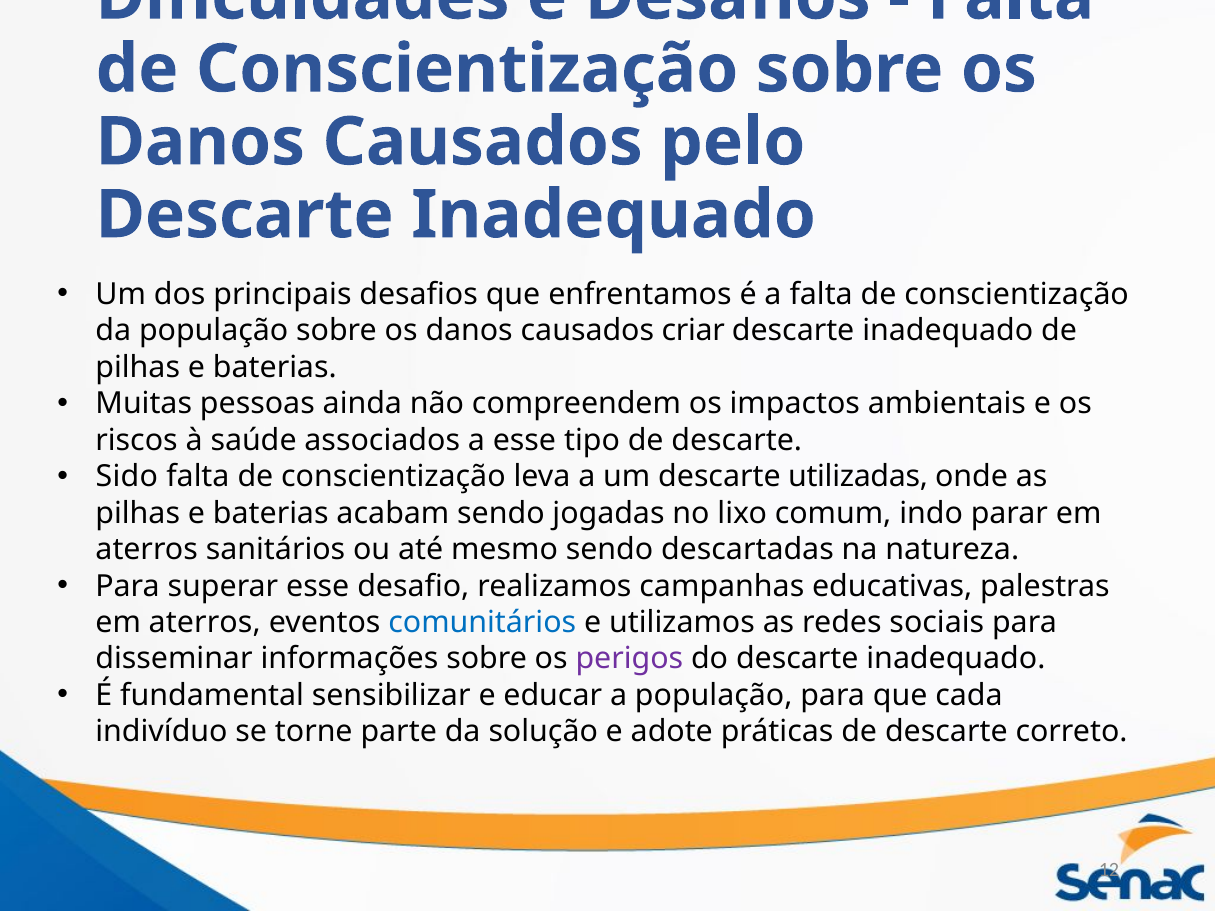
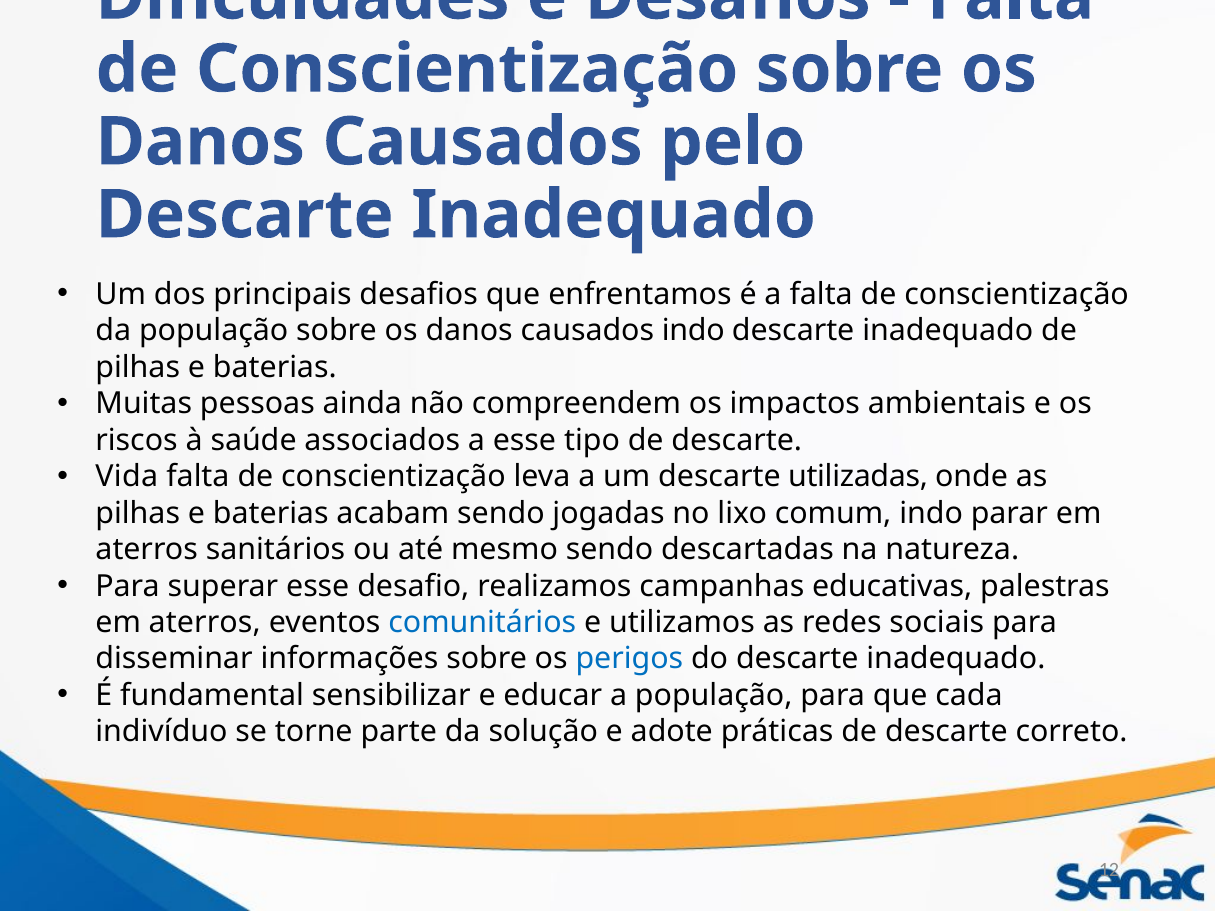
causados criar: criar -> indo (693, 331)
Sido: Sido -> Vida (127, 477)
perigos colour: purple -> blue (629, 659)
